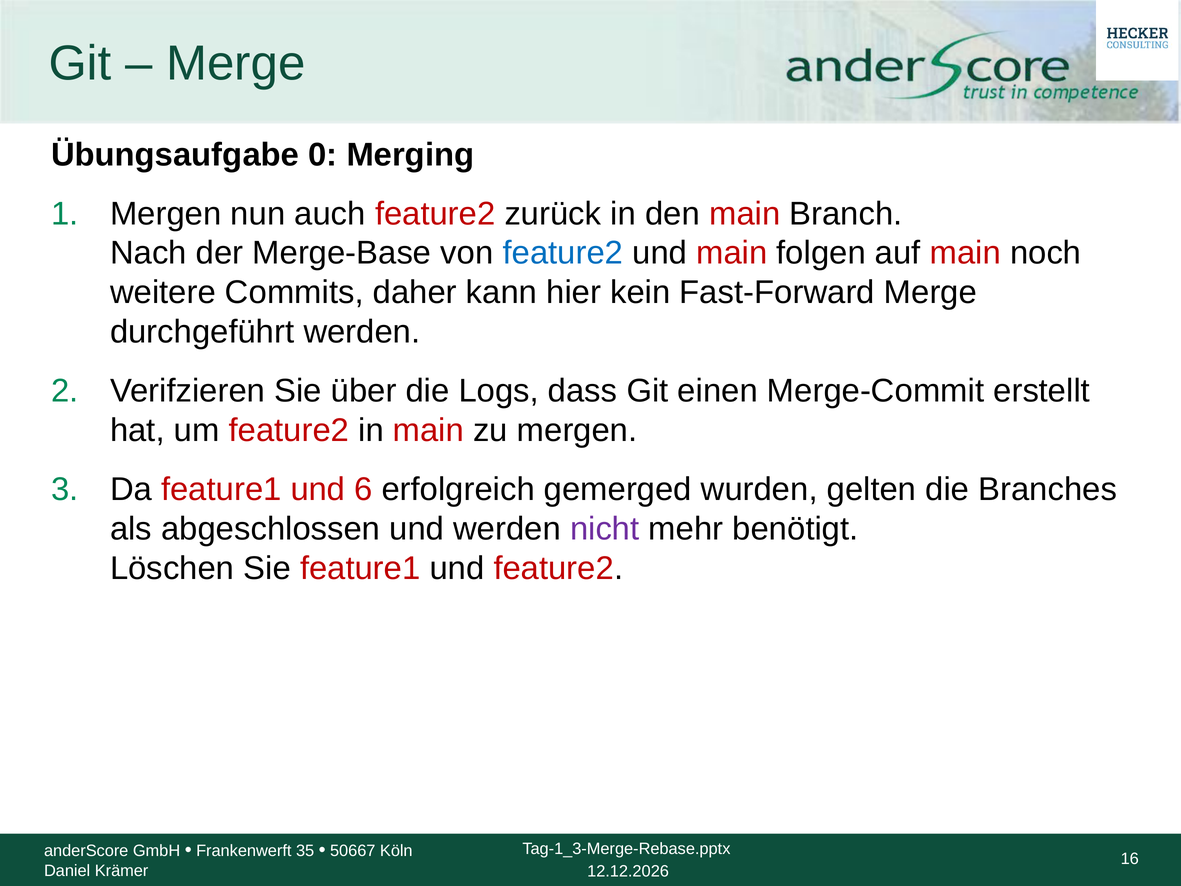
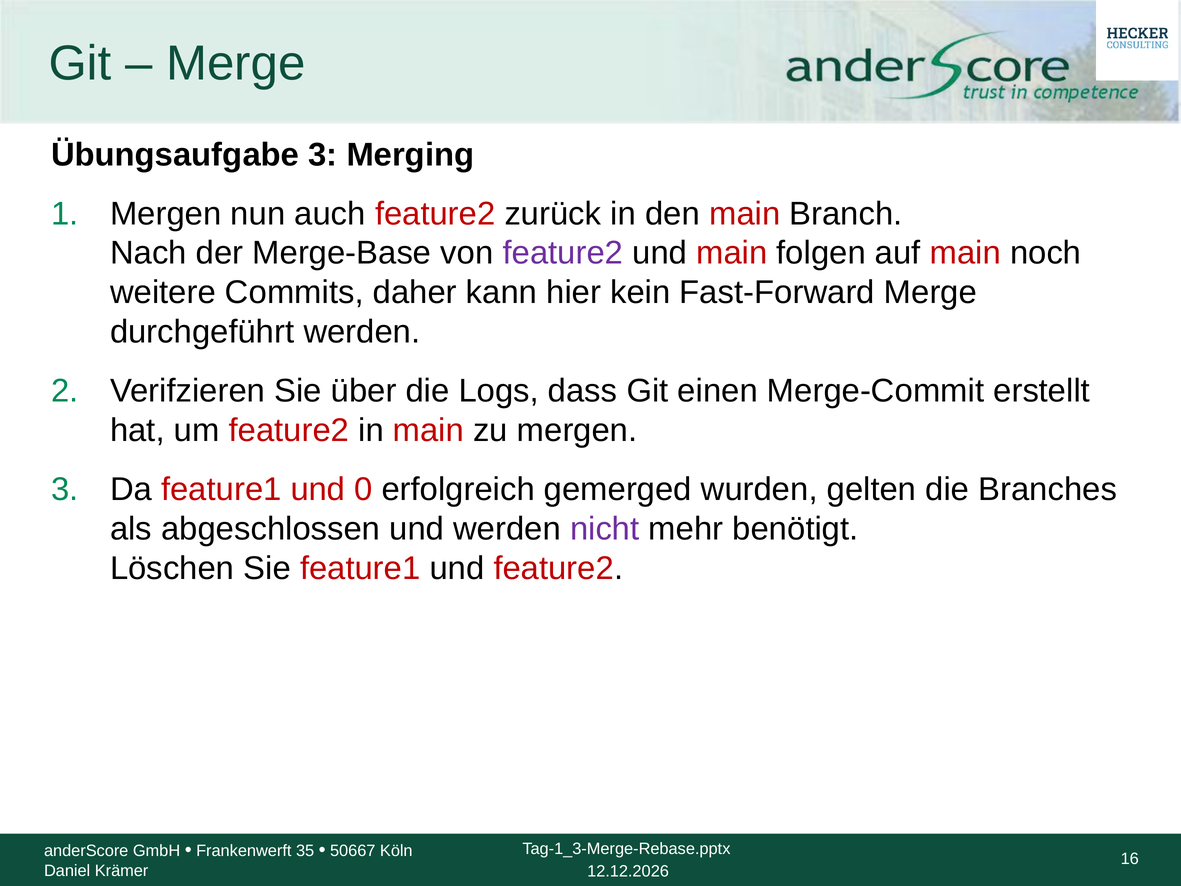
Übungsaufgabe 0: 0 -> 3 (323, 155)
feature2 colour: blue -> purple (563, 253)
6: 6 -> 0 (364, 489)
